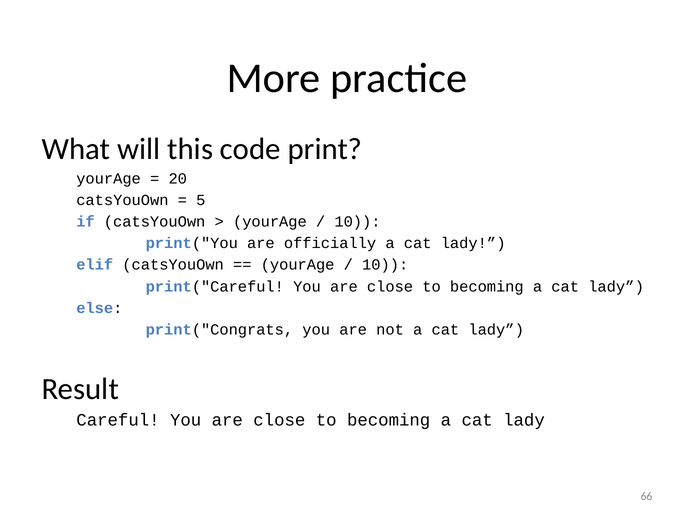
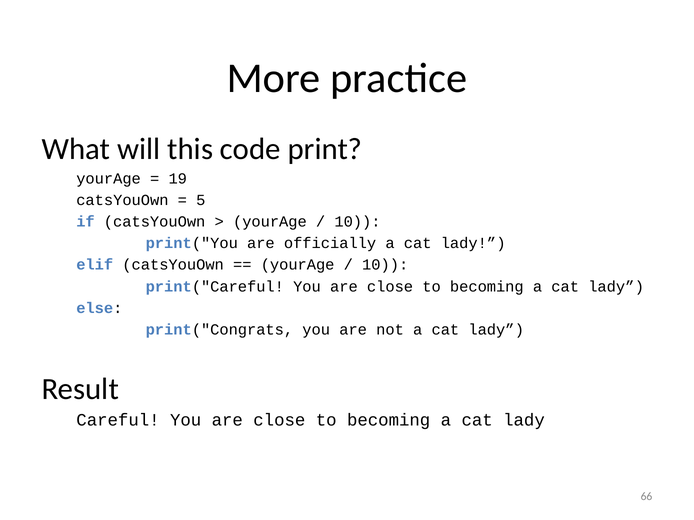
20: 20 -> 19 (178, 179)
